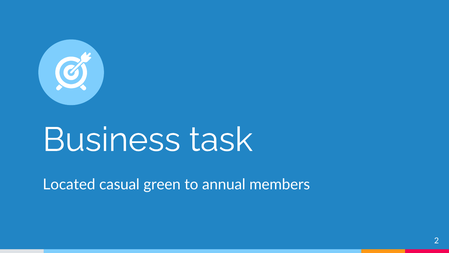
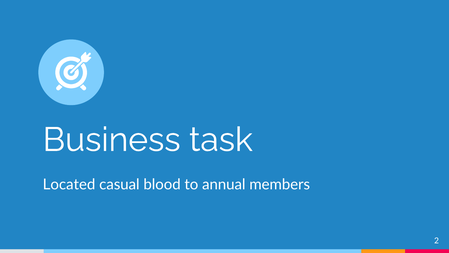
green: green -> blood (162, 184)
